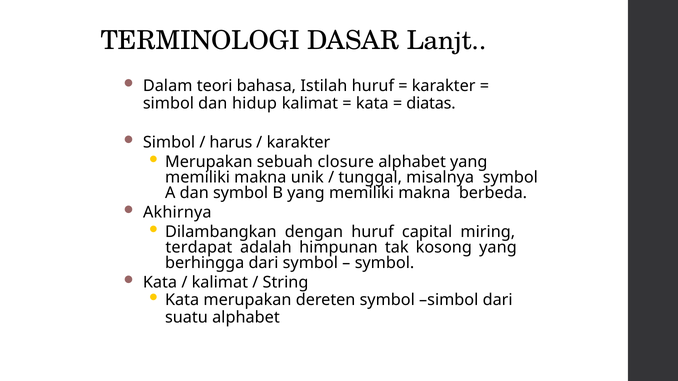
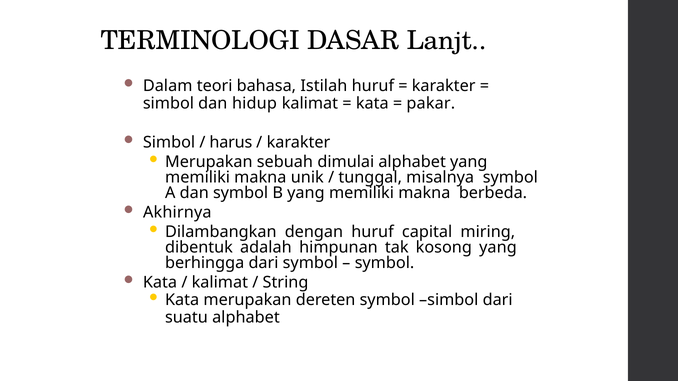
diatas: diatas -> pakar (431, 104)
closure: closure -> dimulai (346, 162)
terdapat: terdapat -> dibentuk (199, 248)
